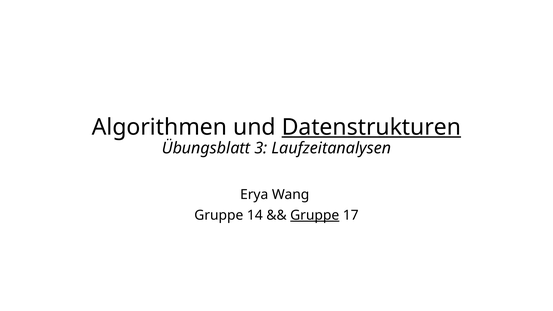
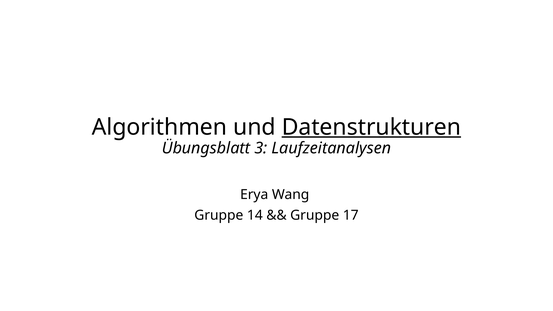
Gruppe underline: present -> none (315, 215)
